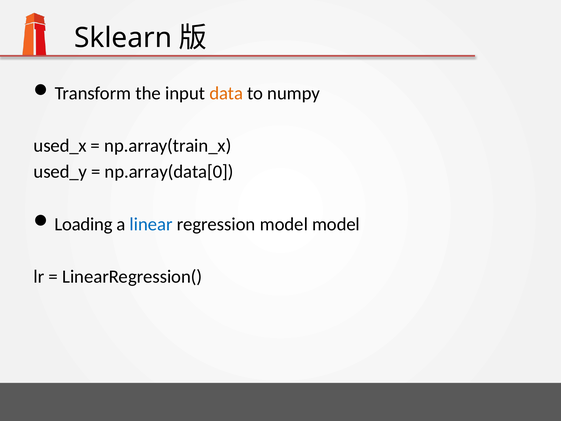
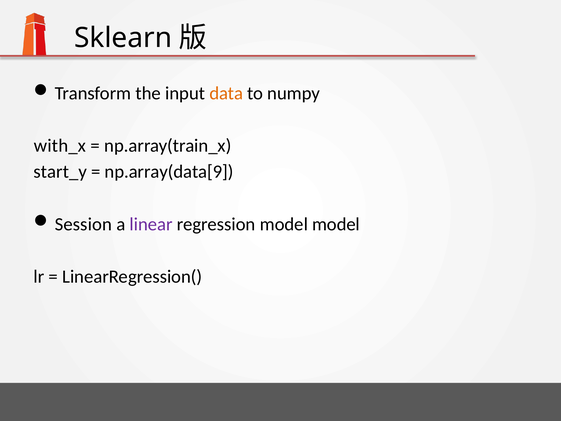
used_x: used_x -> with_x (60, 146)
used_y: used_y -> start_y (60, 172)
np.array(data[0: np.array(data[0 -> np.array(data[9 (169, 172)
Loading: Loading -> Session (83, 224)
linear colour: blue -> purple (151, 224)
